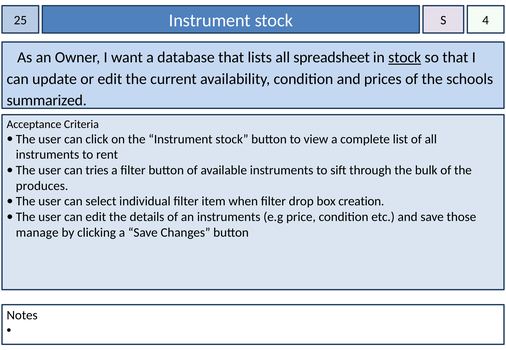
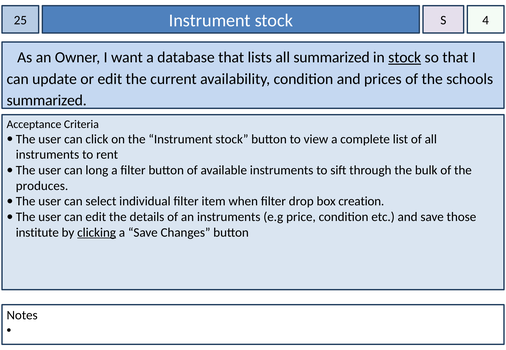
all spreadsheet: spreadsheet -> summarized (332, 58)
tries: tries -> long (97, 170)
manage: manage -> institute (37, 233)
clicking underline: none -> present (97, 233)
